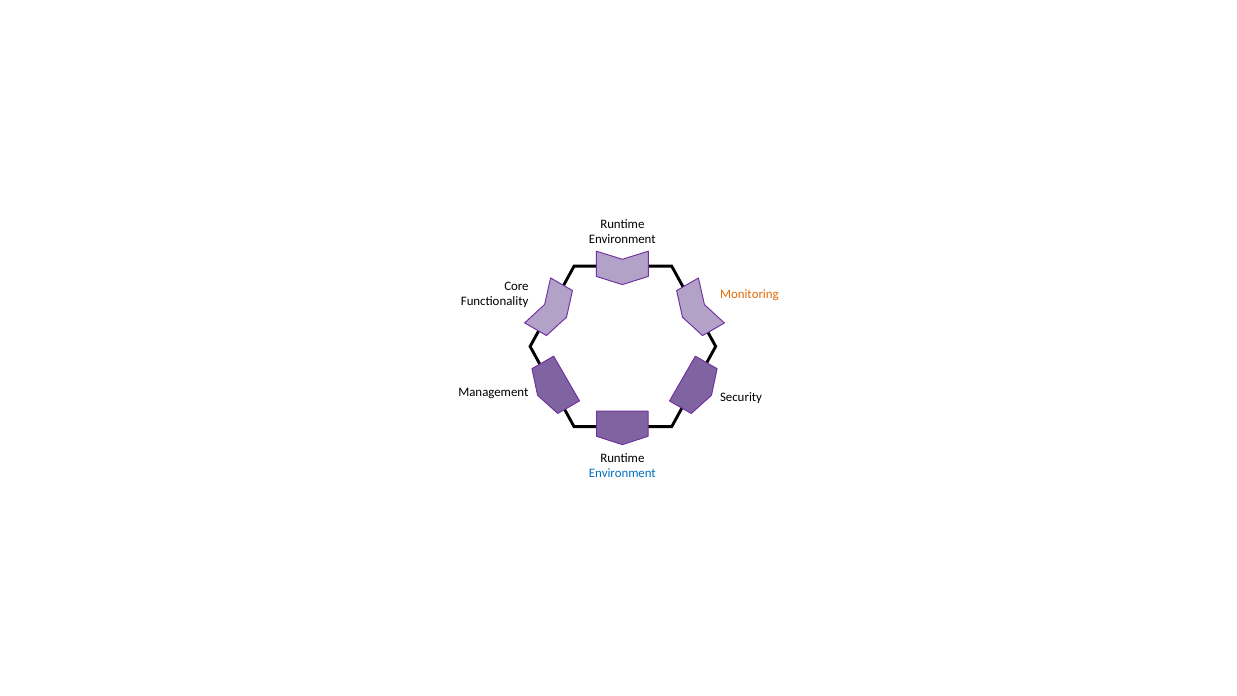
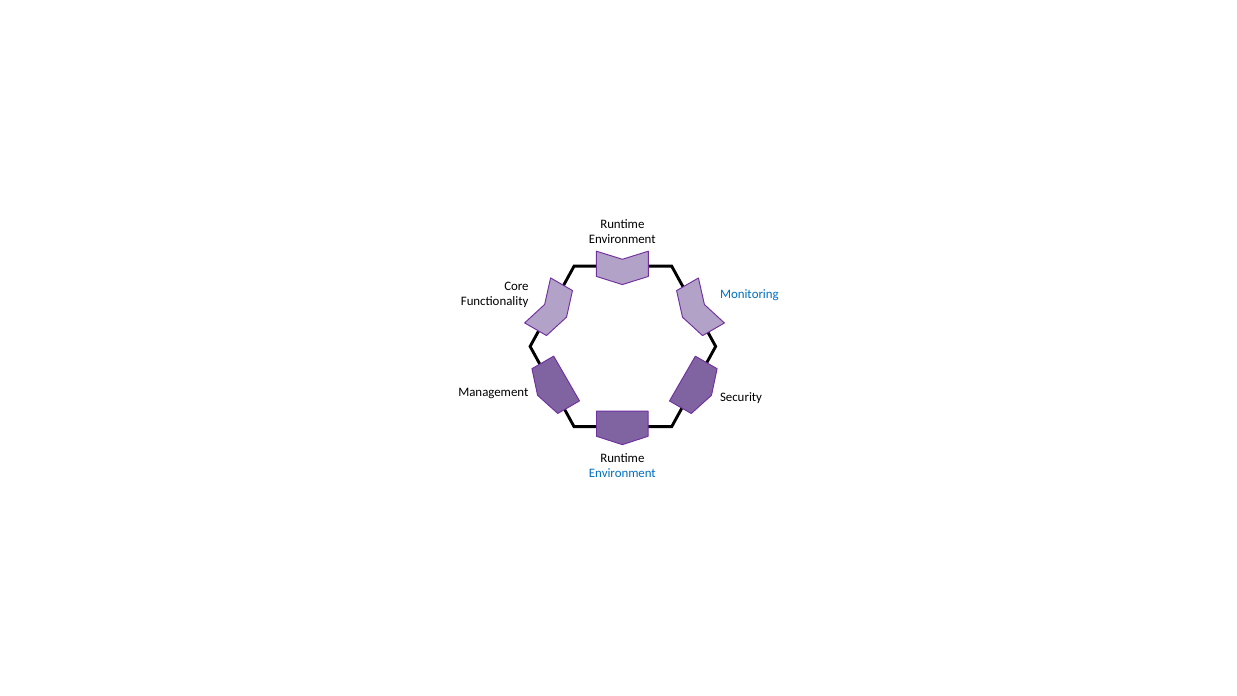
Monitoring colour: orange -> blue (749, 294)
